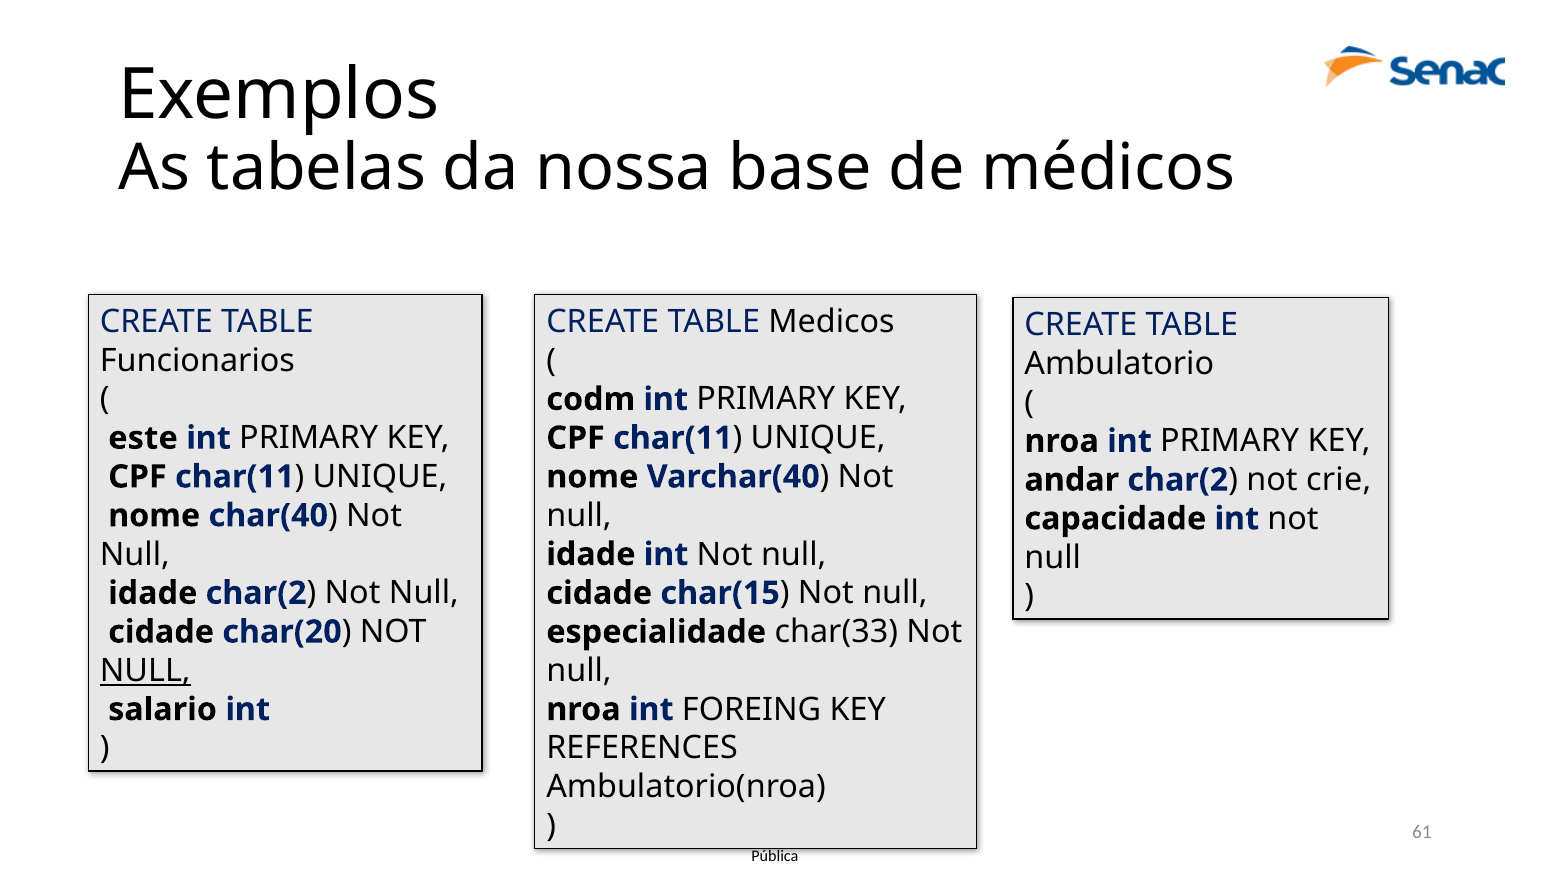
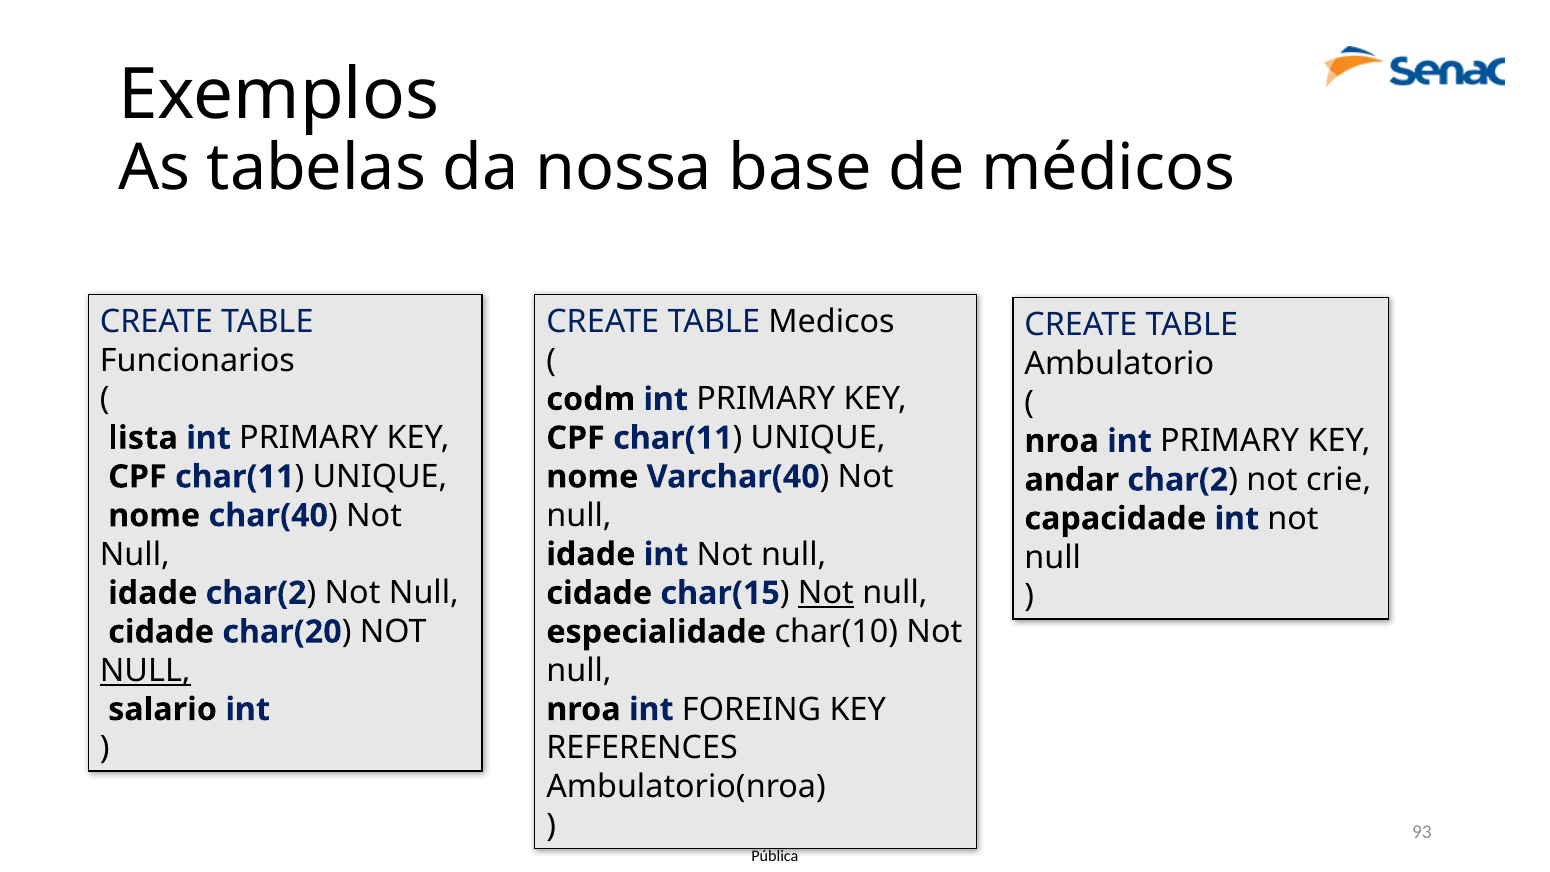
este: este -> lista (143, 438)
Not underline: none -> present (826, 593)
char(33: char(33 -> char(10 (836, 632)
61: 61 -> 93 (1422, 832)
